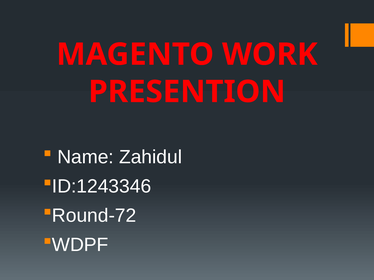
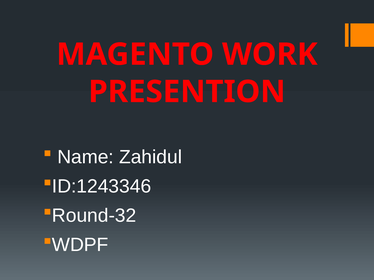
Round-72: Round-72 -> Round-32 (94, 216)
